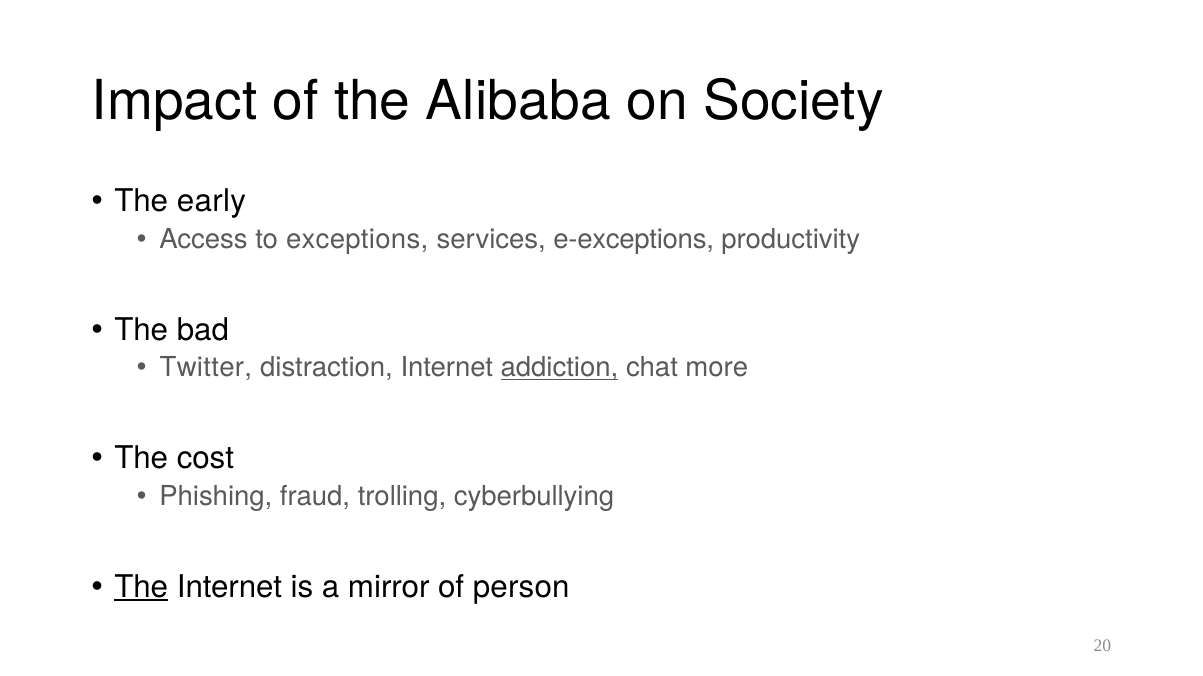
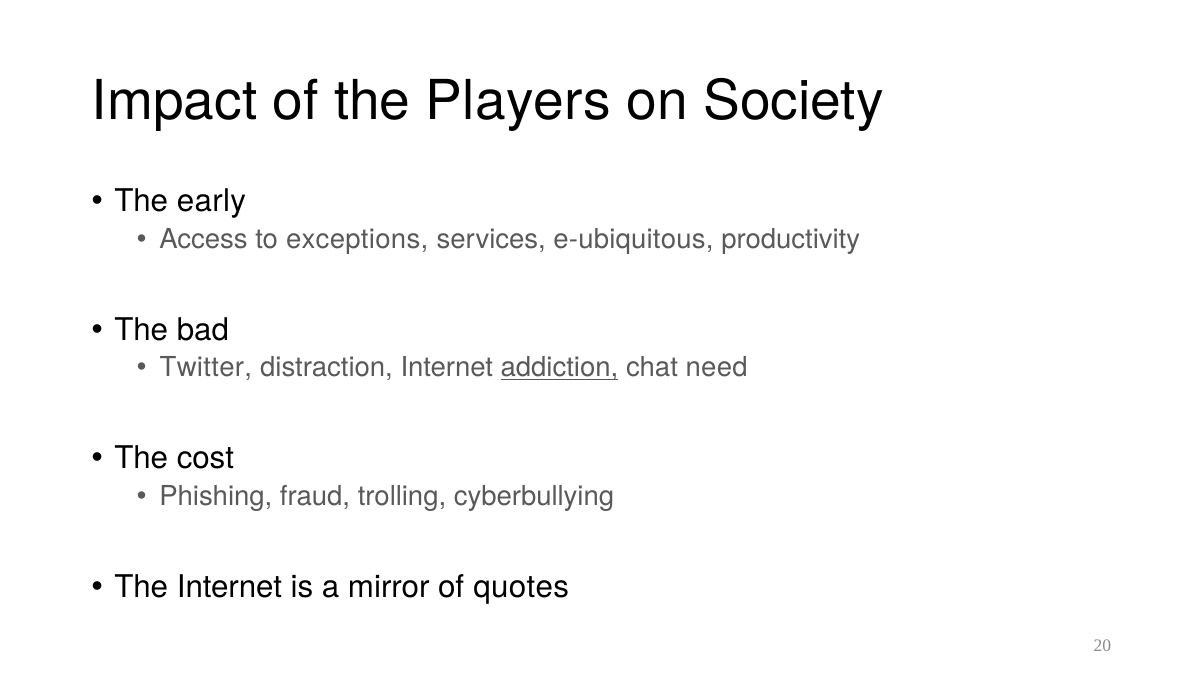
Alibaba: Alibaba -> Players (518, 101)
e-exceptions: e-exceptions -> e-ubiquitous (633, 239)
more: more -> need (717, 368)
The underline: present -> none (141, 588)
person: person -> quotes (521, 588)
